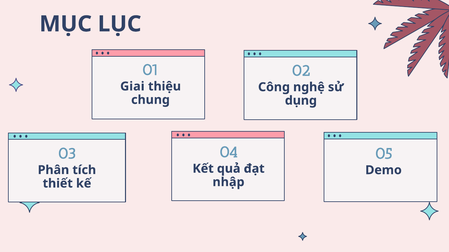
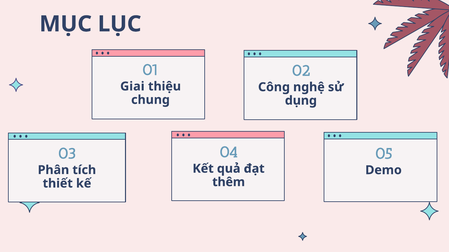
nhập: nhập -> thêm (229, 182)
